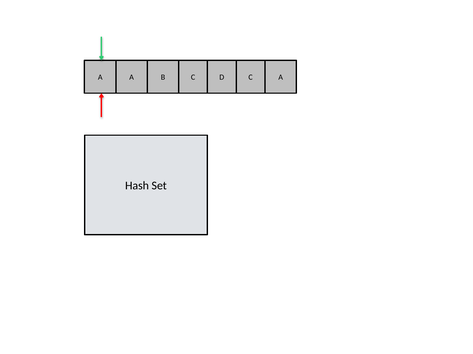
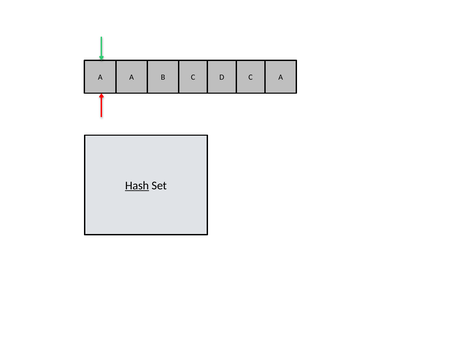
Hash underline: none -> present (137, 186)
